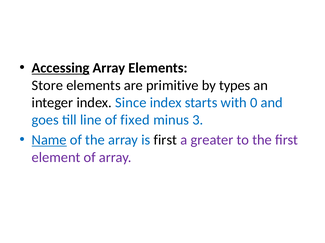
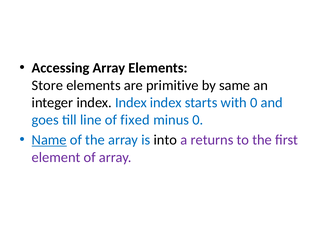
Accessing underline: present -> none (61, 68)
types: types -> same (235, 86)
integer index Since: Since -> Index (131, 103)
minus 3: 3 -> 0 (198, 120)
is first: first -> into (165, 140)
greater: greater -> returns (212, 140)
